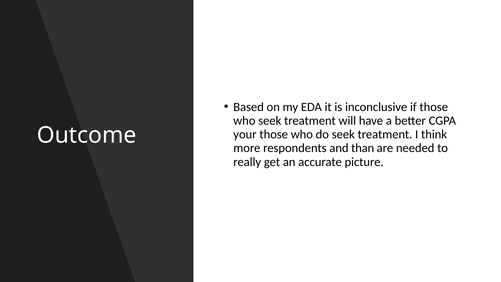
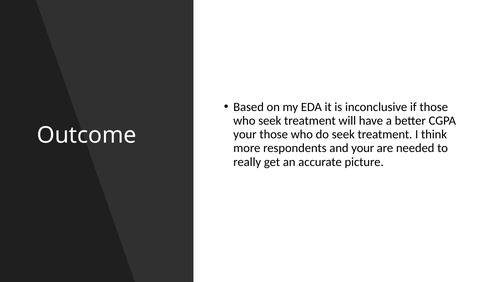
and than: than -> your (363, 148)
